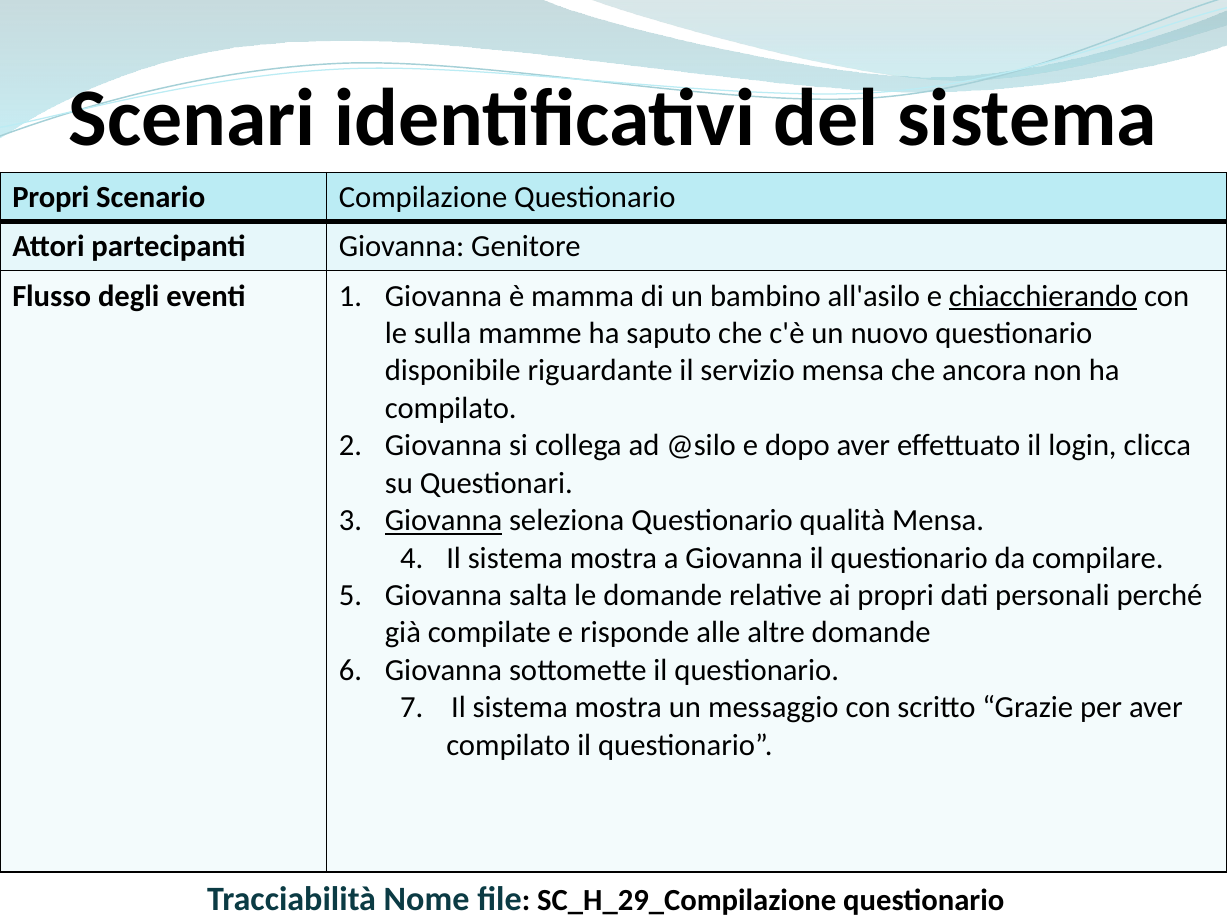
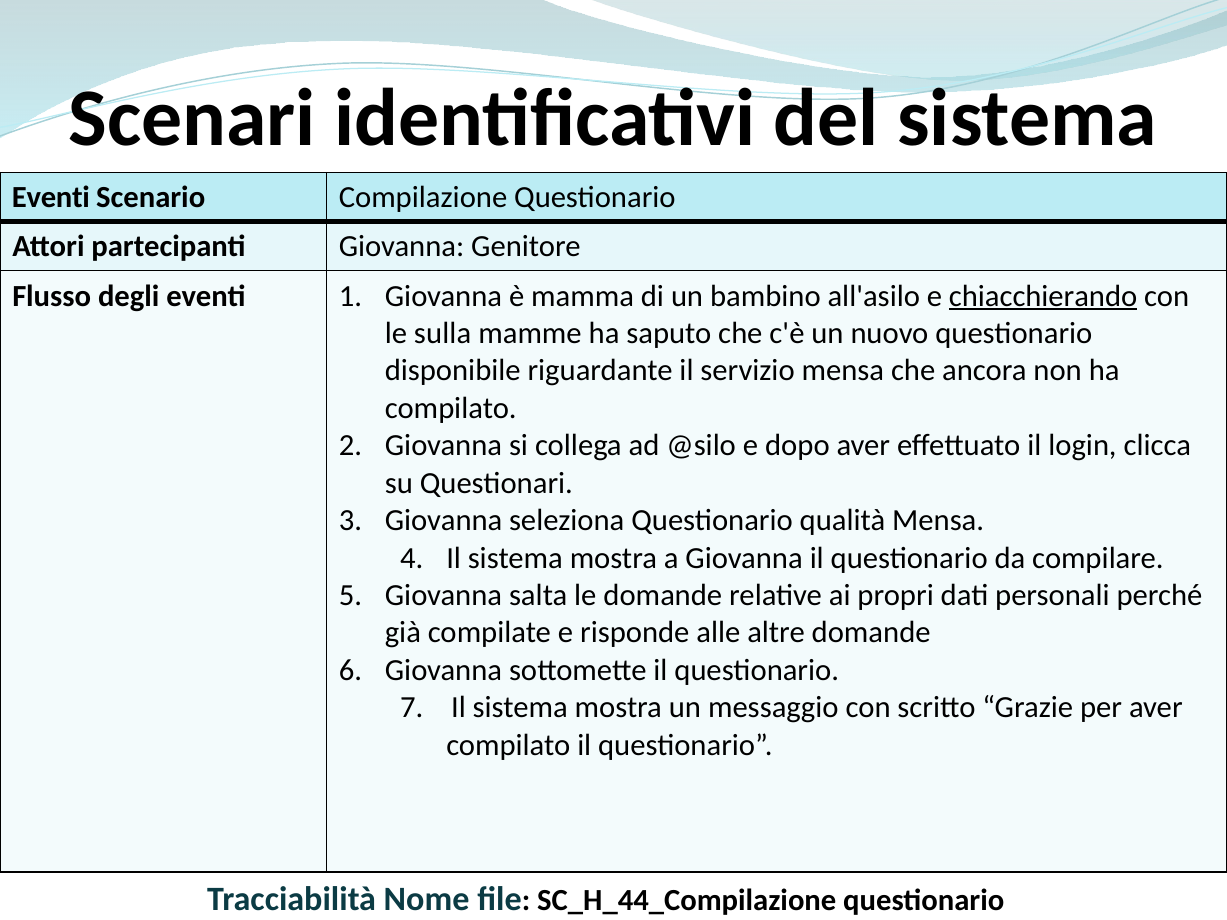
Propri: Propri -> Eventi (51, 198)
Giovanna underline: present -> none (444, 521)
SC_H_29_Compilazione: SC_H_29_Compilazione -> SC_H_44_Compilazione (687, 901)
